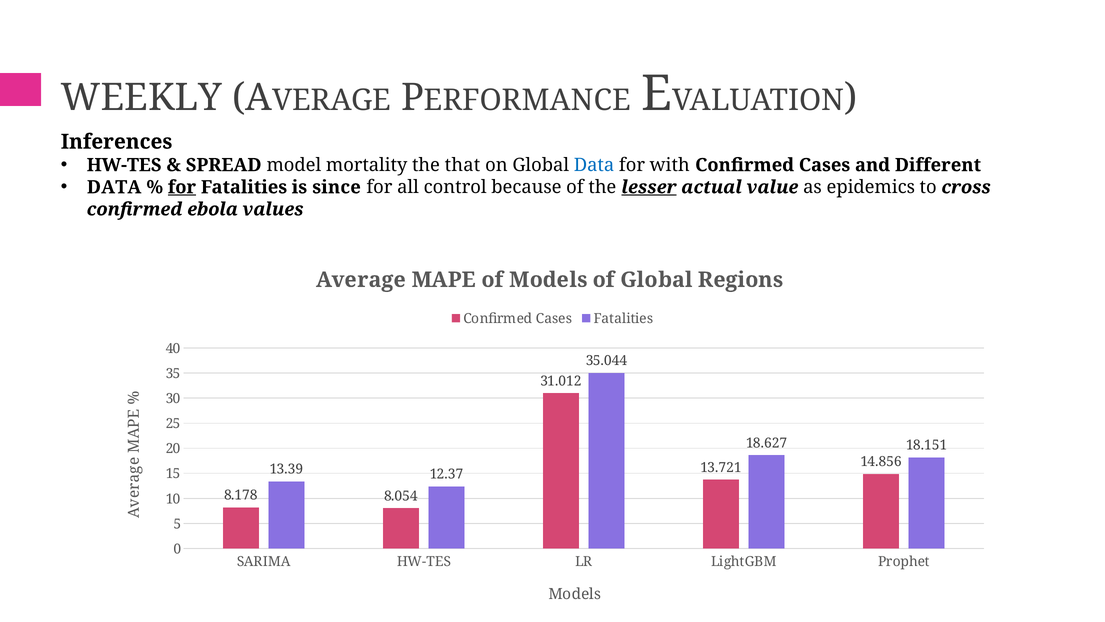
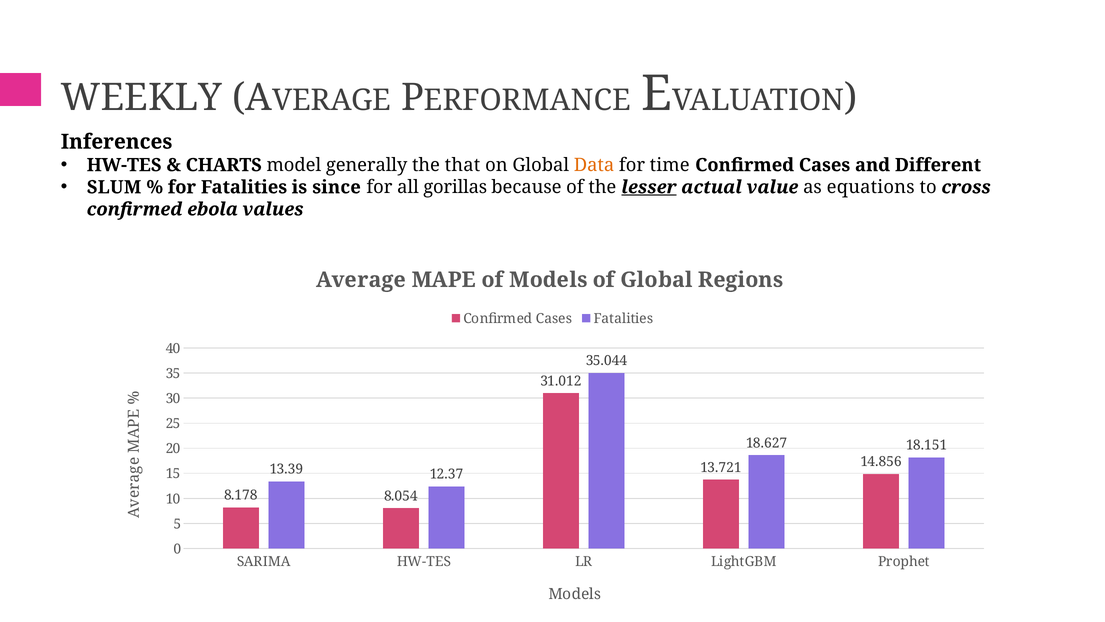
SPREAD: SPREAD -> CHARTS (224, 165)
mortality: mortality -> generally (367, 165)
Data colour: blue -> orange (594, 165)
with: with -> time (670, 165)
DATA: DATA -> SLUM (114, 187)
for underline: present -> none (182, 187)
control: control -> gorillas (455, 187)
epidemics: epidemics -> equations (871, 187)
